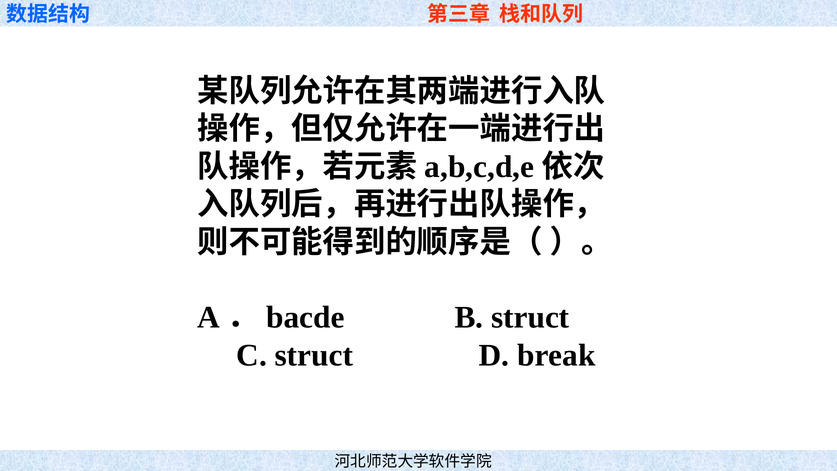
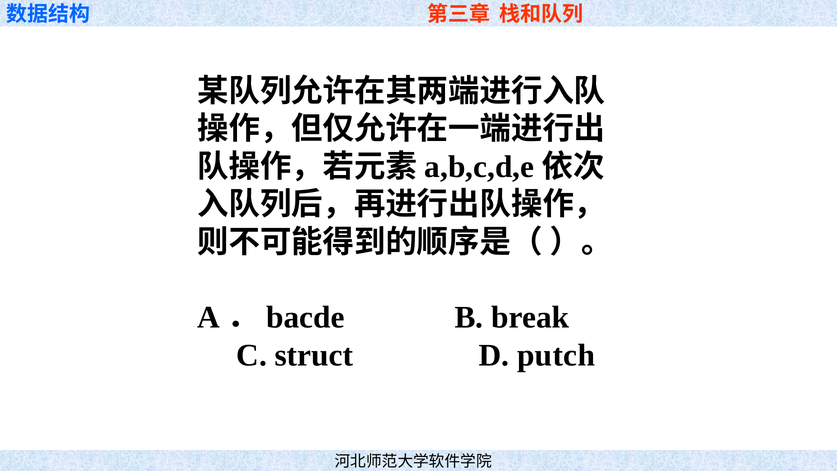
B struct: struct -> break (530, 317)
break: break -> putch (556, 355)
